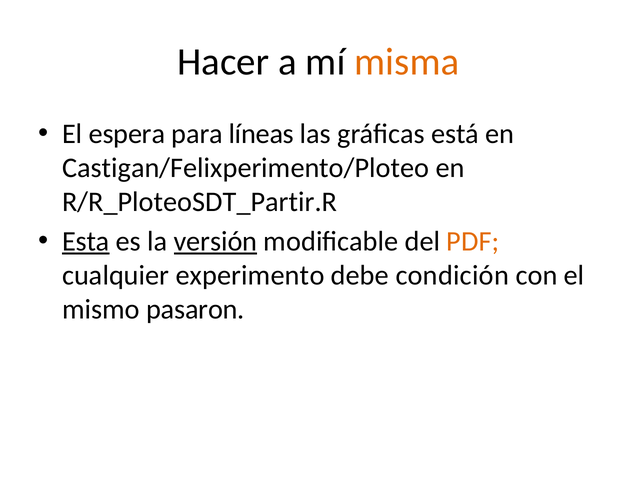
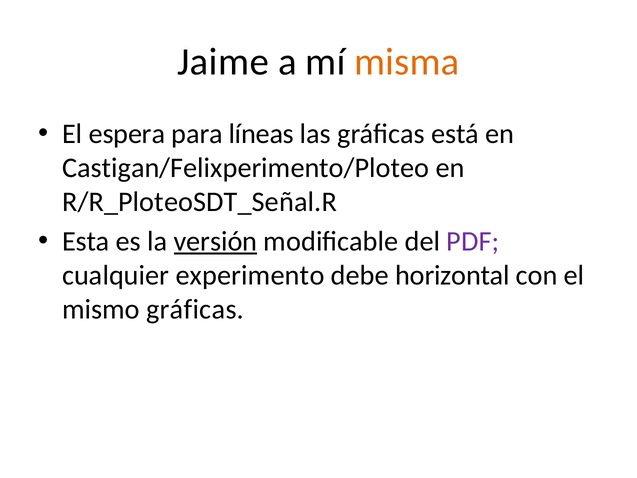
Hacer: Hacer -> Jaime (223, 62)
R/R_PloteoSDT_Partir.R: R/R_PloteoSDT_Partir.R -> R/R_PloteoSDT_Señal.R (200, 202)
Esta underline: present -> none (86, 241)
PDF colour: orange -> purple (473, 241)
condición: condición -> horizontal (453, 275)
mismo pasaron: pasaron -> gráficas (195, 309)
